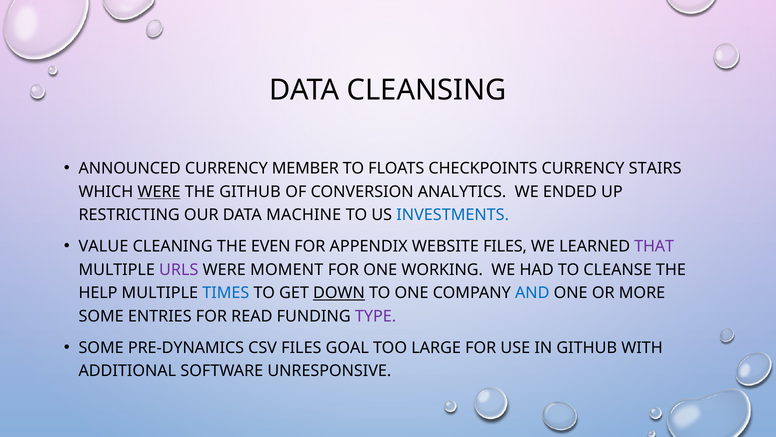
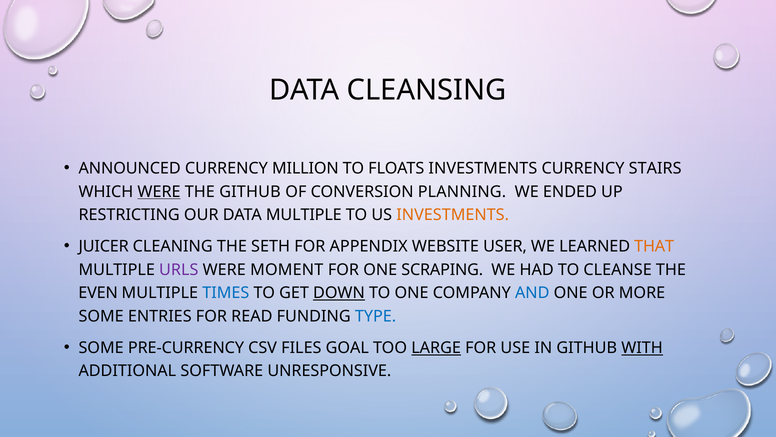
MEMBER: MEMBER -> MILLION (305, 168)
FLOATS CHECKPOINTS: CHECKPOINTS -> INVESTMENTS (483, 168)
ANALYTICS: ANALYTICS -> PLANNING (462, 192)
DATA MACHINE: MACHINE -> MULTIPLE (304, 215)
INVESTMENTS colour: blue -> orange (453, 215)
VALUE: VALUE -> JUICER (104, 246)
EVEN: EVEN -> SETH (271, 246)
WEBSITE FILES: FILES -> USER (505, 246)
THAT colour: purple -> orange (654, 246)
WORKING: WORKING -> SCRAPING (442, 269)
HELP: HELP -> EVEN (98, 293)
TYPE colour: purple -> blue (376, 316)
PRE-DYNAMICS: PRE-DYNAMICS -> PRE-CURRENCY (186, 347)
LARGE underline: none -> present (436, 347)
WITH underline: none -> present (642, 347)
